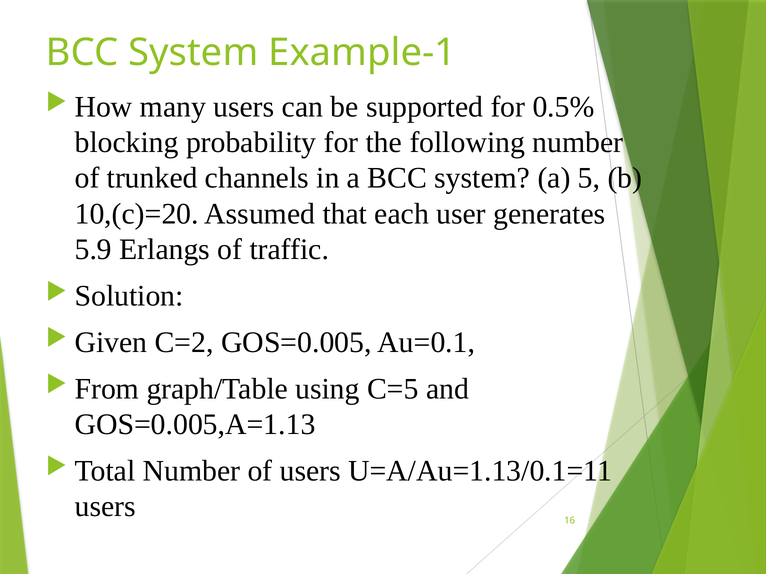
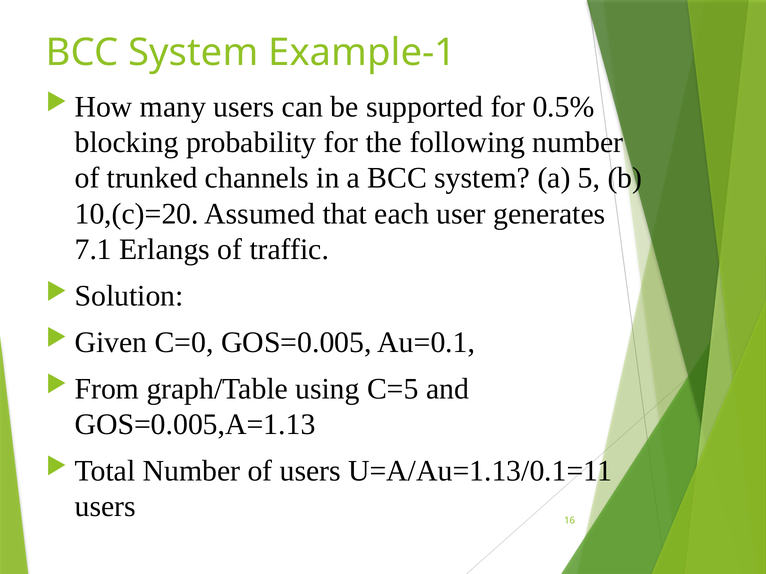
5.9: 5.9 -> 7.1 (93, 250)
C=2: C=2 -> C=0 (184, 343)
